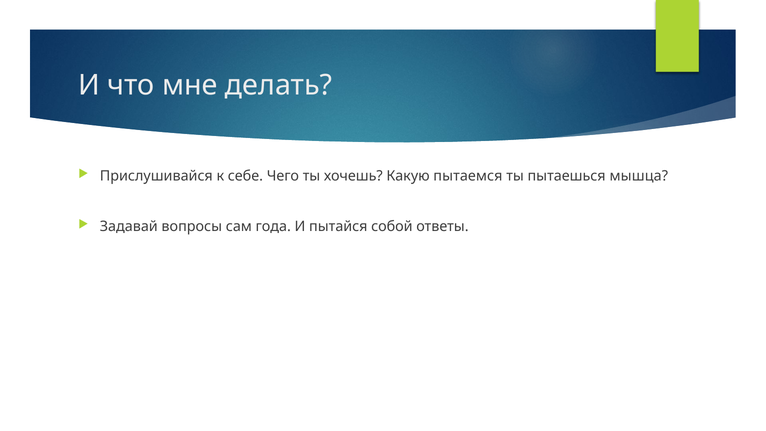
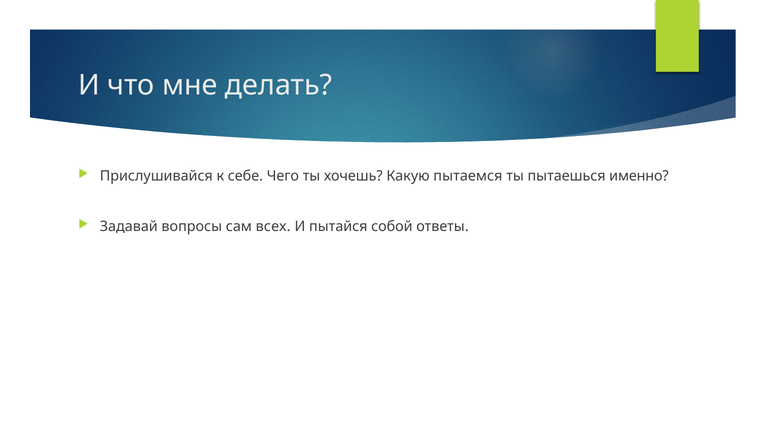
мышца: мышца -> именно (639, 176)
года: года -> всех (273, 227)
